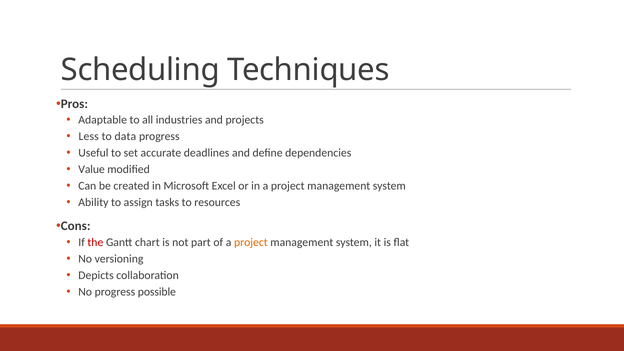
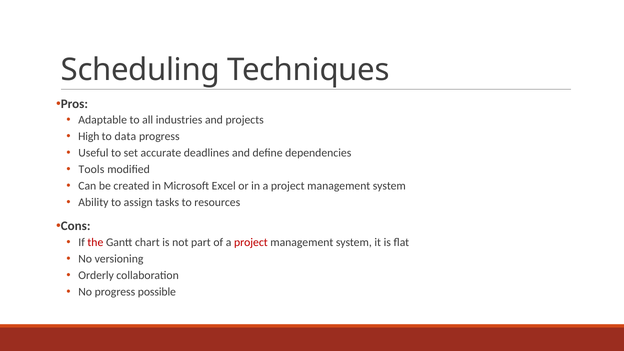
Less: Less -> High (89, 136)
Value: Value -> Tools (91, 169)
project colour: orange -> red (251, 242)
Depicts: Depicts -> Orderly (96, 275)
